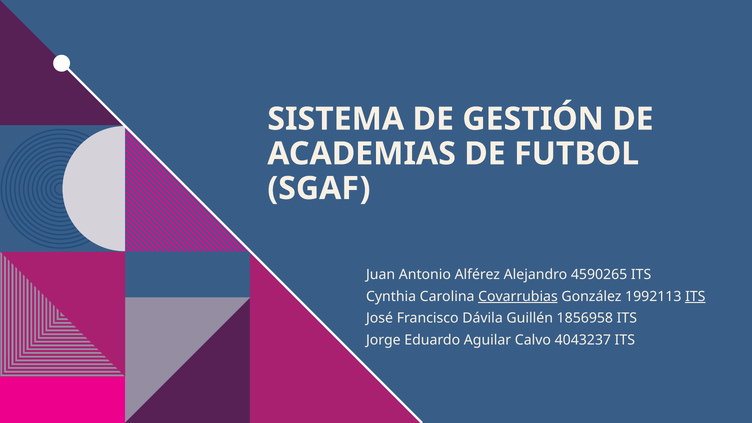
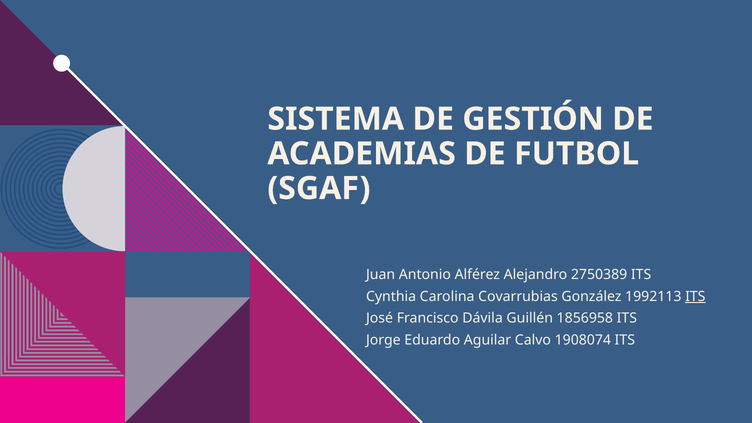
4590265: 4590265 -> 2750389 (599, 274)
Covarrubias underline: present -> none (518, 296)
4043237: 4043237 -> 1908074 (583, 340)
